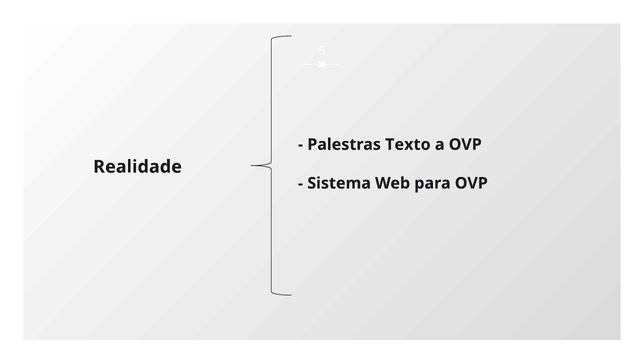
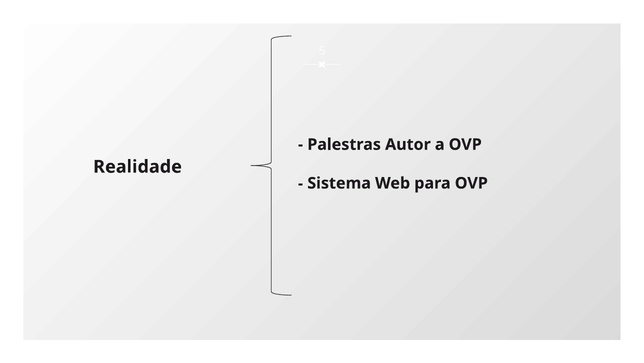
Texto: Texto -> Autor (408, 144)
